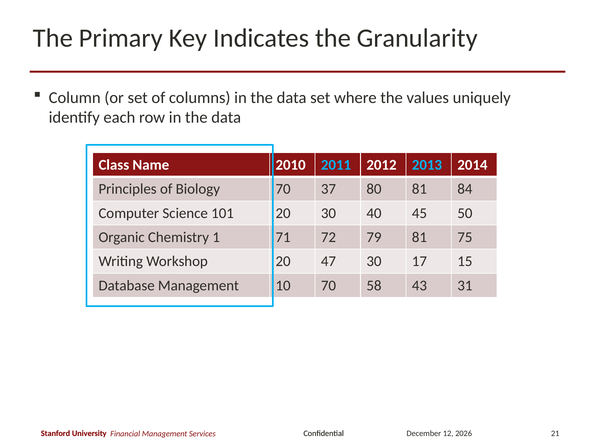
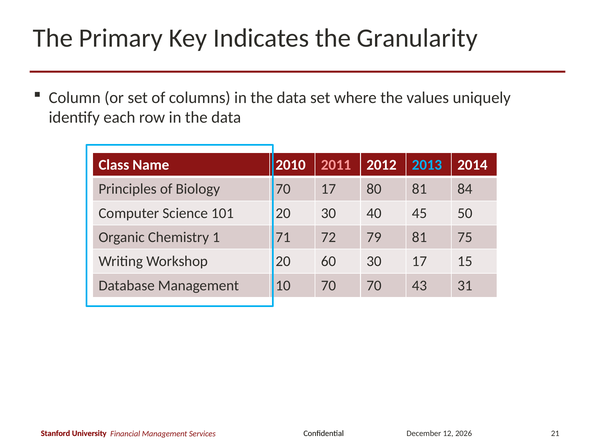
2011 colour: light blue -> pink (336, 165)
70 37: 37 -> 17 (328, 189)
47: 47 -> 60 (328, 262)
70 58: 58 -> 70 (374, 286)
